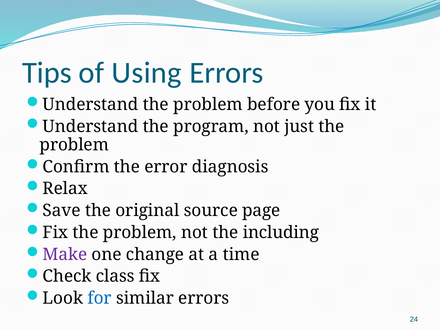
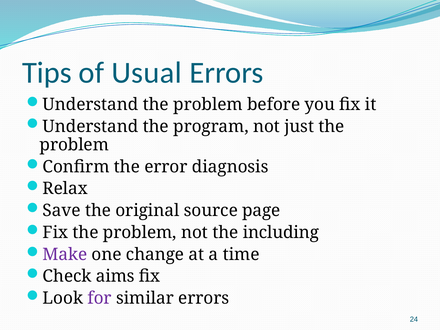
Using: Using -> Usual (147, 73)
class: class -> aims (115, 276)
for colour: blue -> purple (100, 298)
